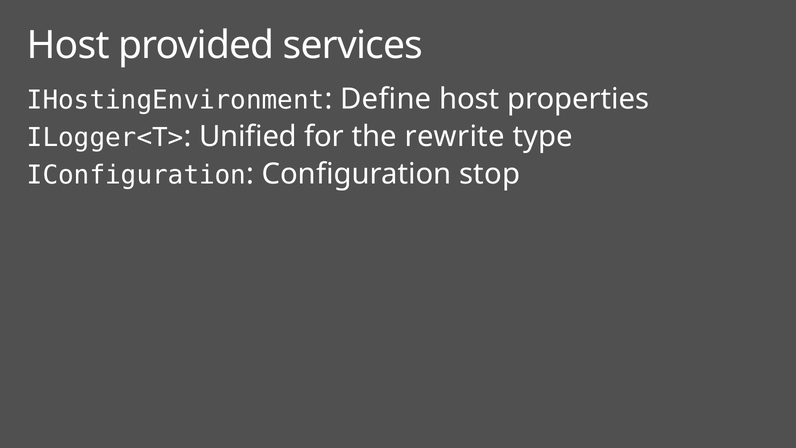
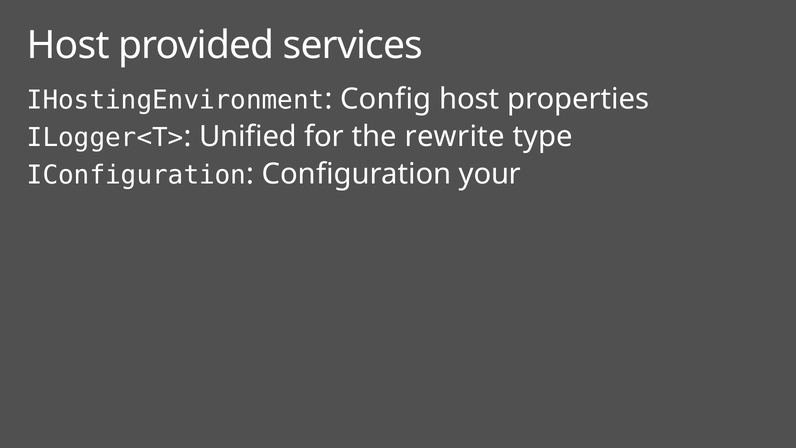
Define: Define -> Config (386, 99)
stop: stop -> your (490, 174)
